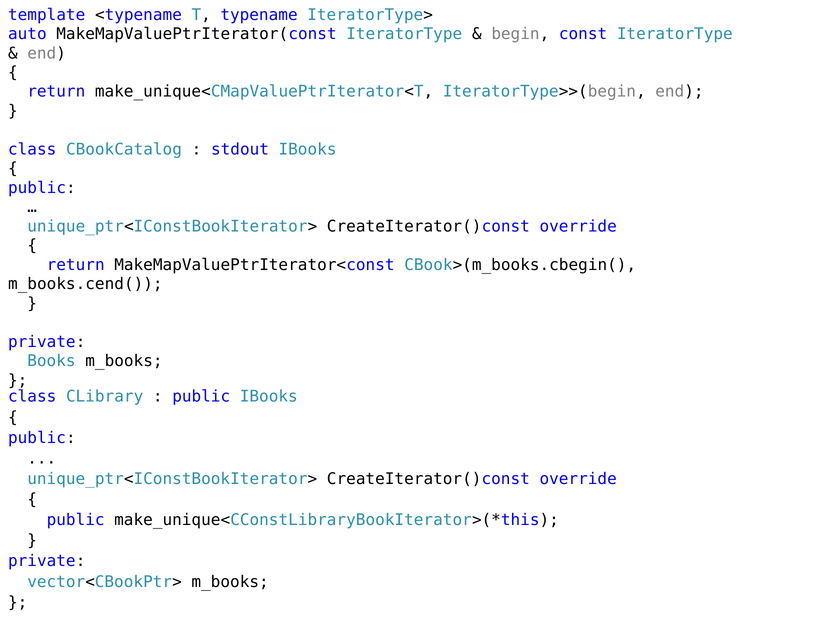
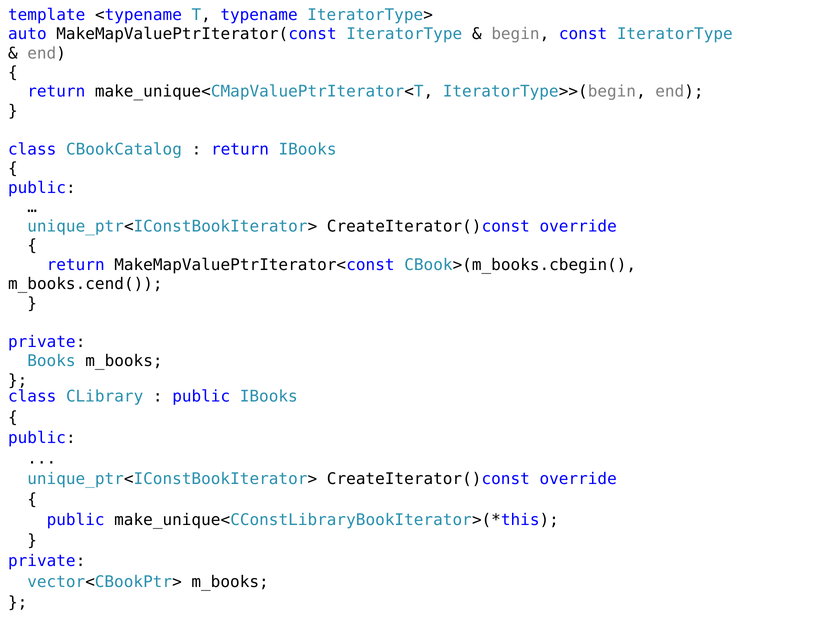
stdout: stdout -> return (240, 149)
